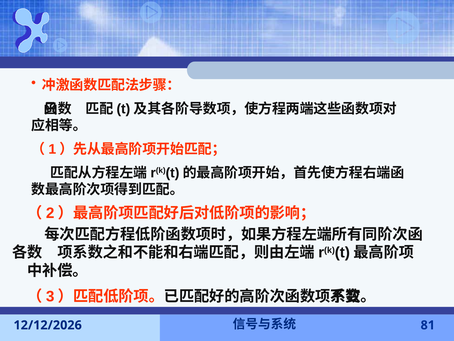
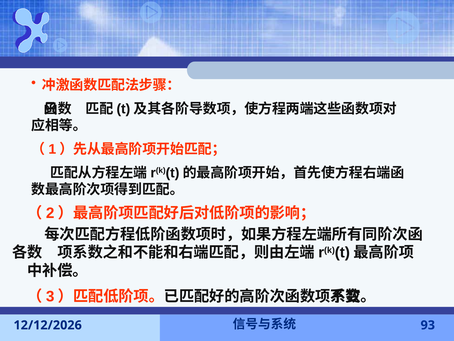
81: 81 -> 93 (428, 325)
